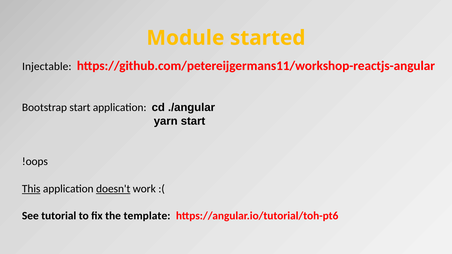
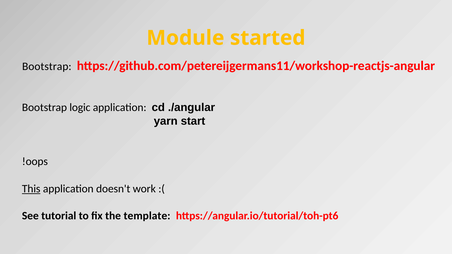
Injectable: Injectable -> Bootstrap (47, 66)
Bootstrap start: start -> logic (80, 108)
doesn't underline: present -> none (113, 189)
